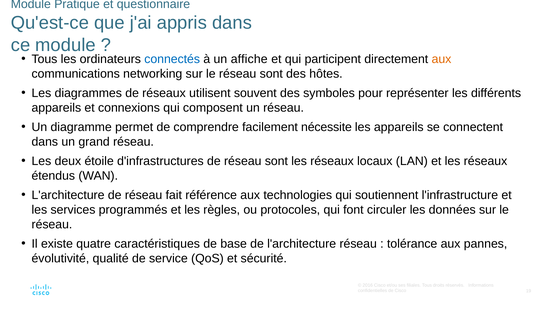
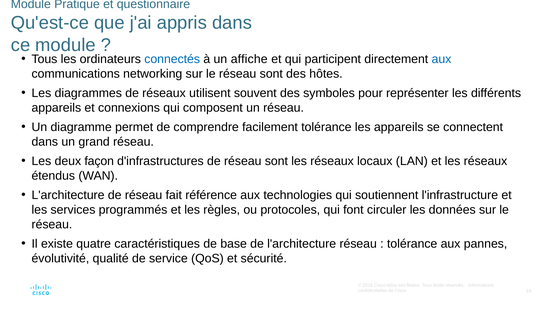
aux colour: orange -> blue (441, 59)
facilement nécessite: nécessite -> tolérance (326, 127)
étoile: étoile -> façon (99, 161)
